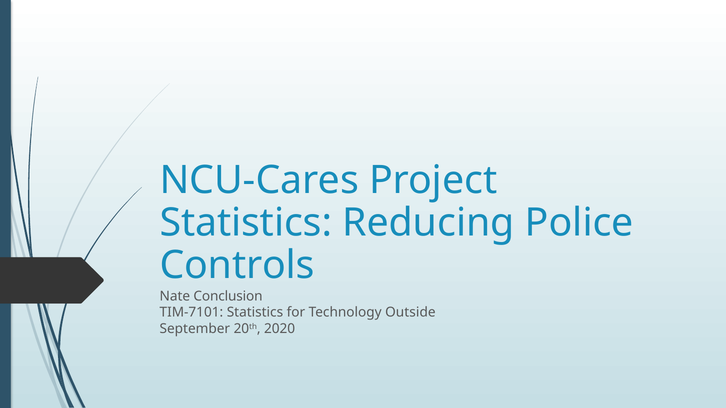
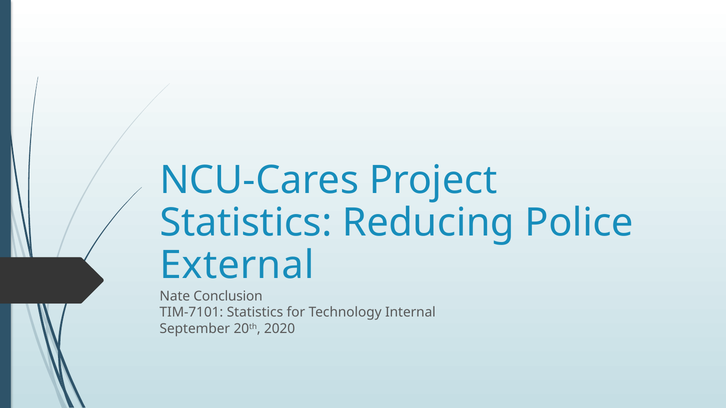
Controls: Controls -> External (237, 266)
Outside: Outside -> Internal (410, 313)
